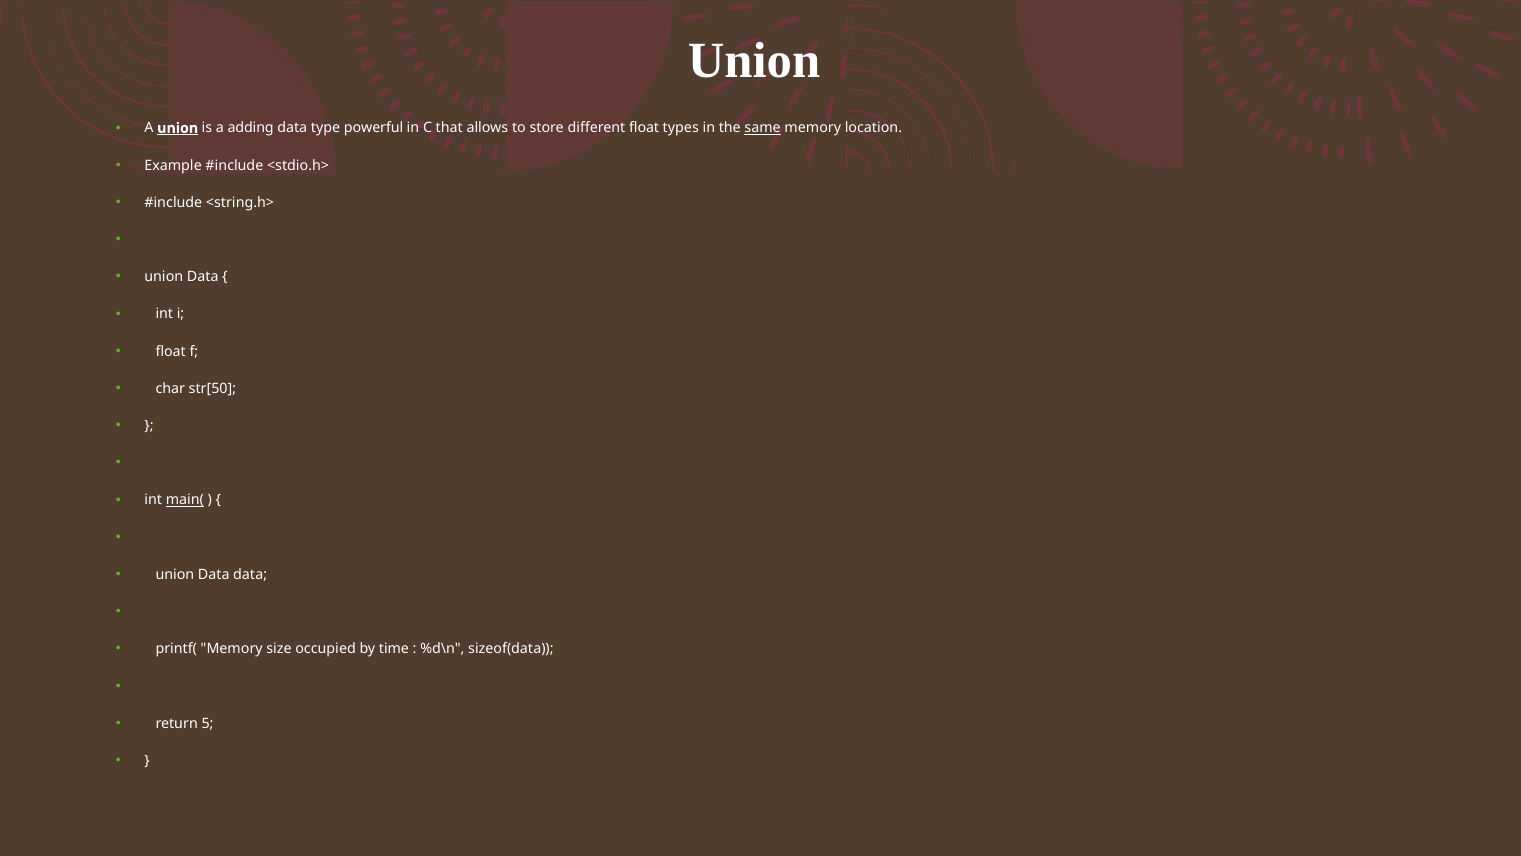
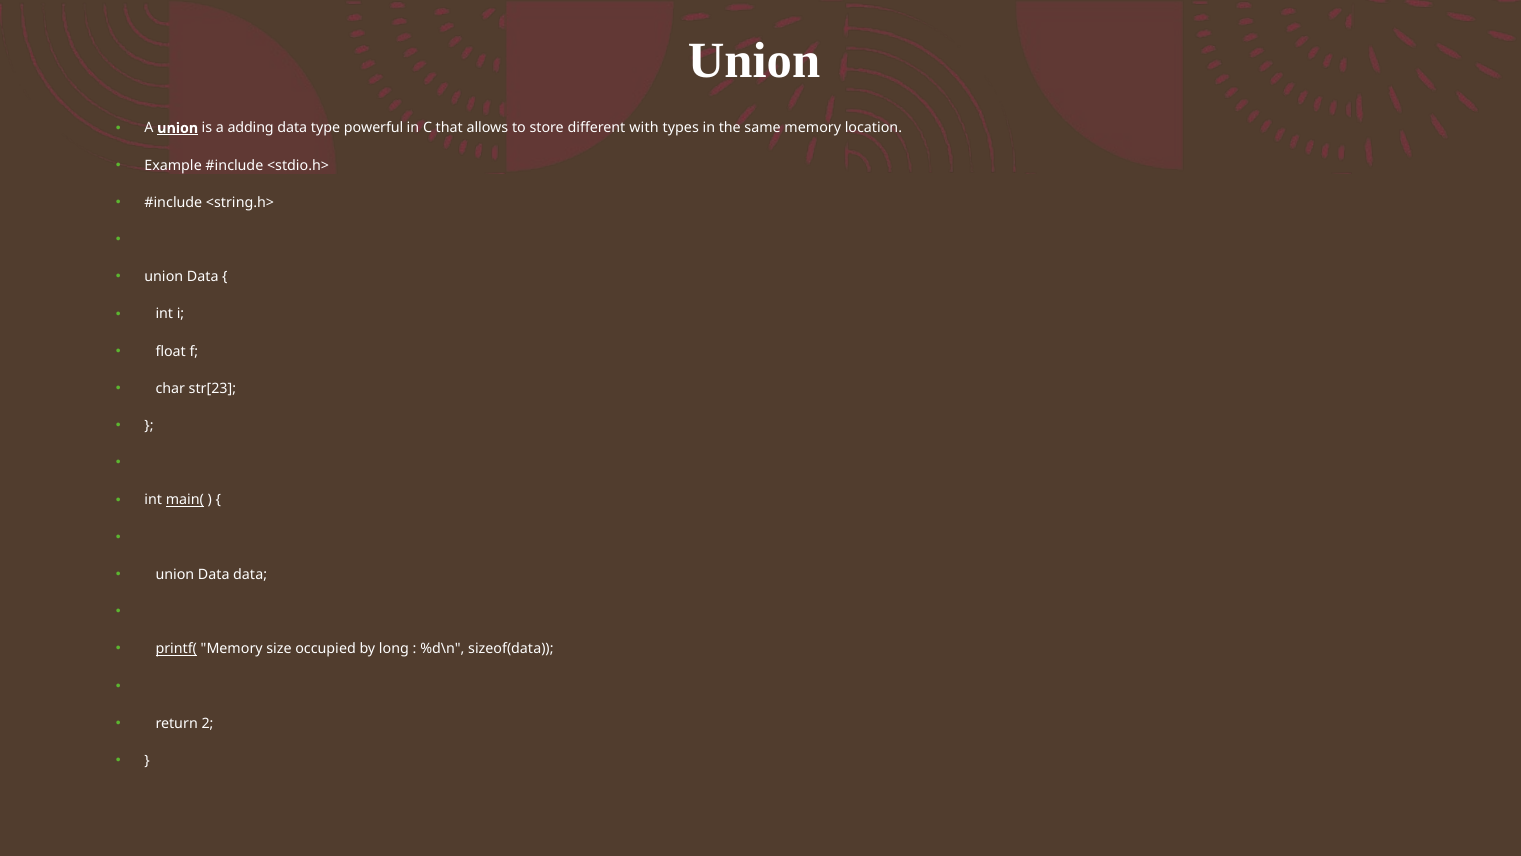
different float: float -> with (644, 128)
same underline: present -> none (763, 128)
str[50: str[50 -> str[23 (212, 388)
printf( underline: none -> present (176, 649)
time: time -> long (394, 649)
5: 5 -> 2 (208, 723)
